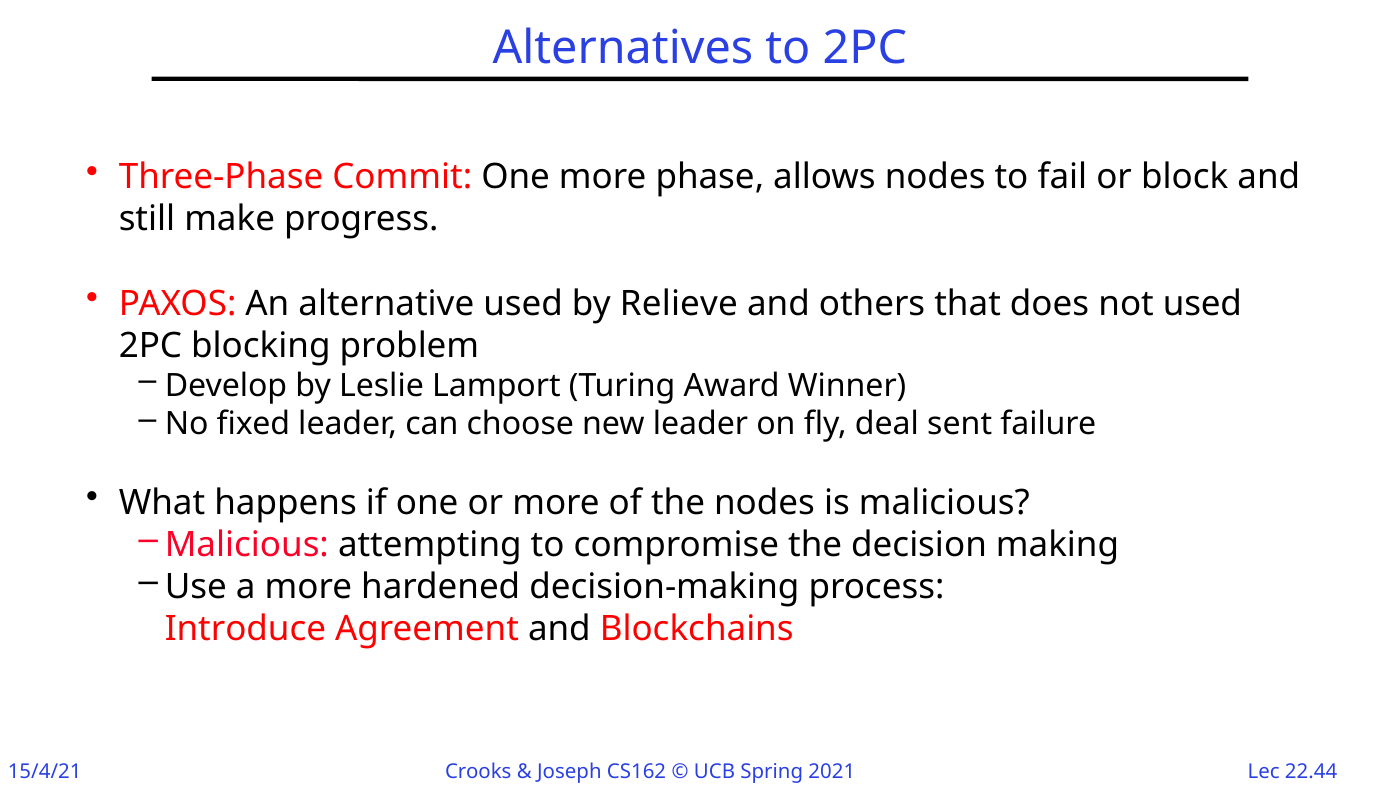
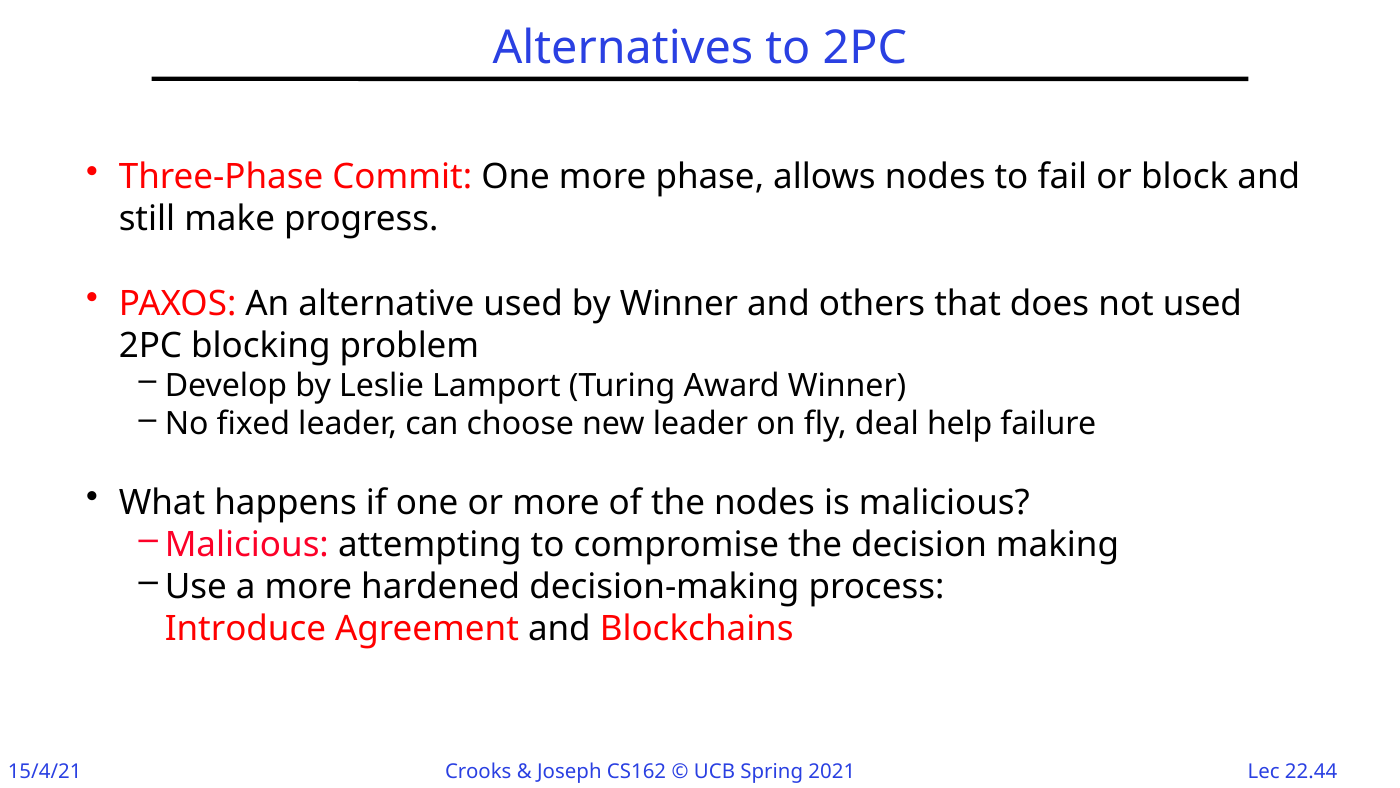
by Relieve: Relieve -> Winner (679, 303)
sent: sent -> help (960, 424)
